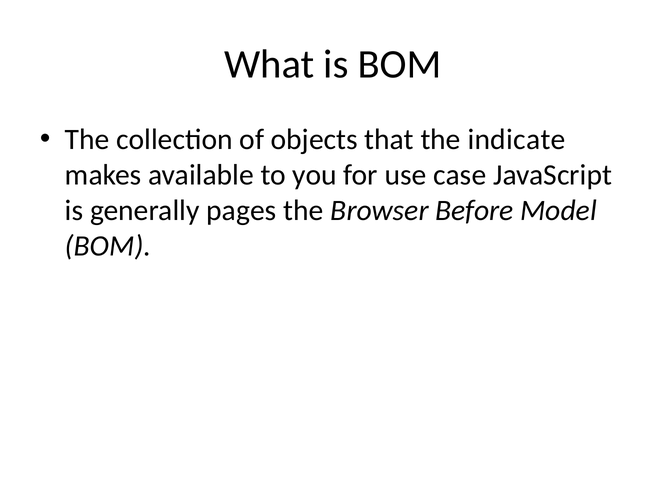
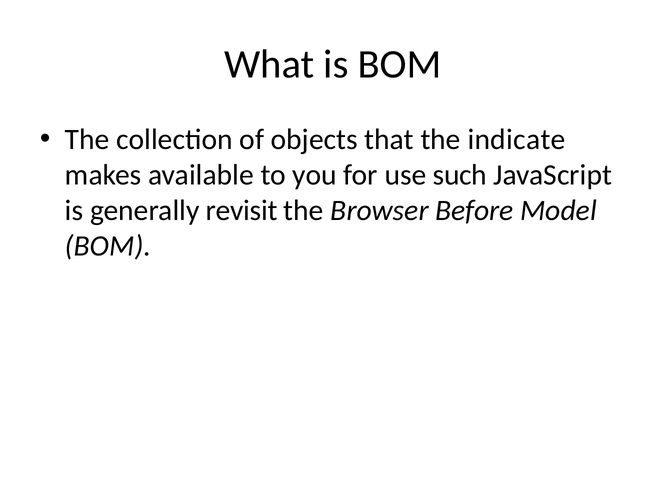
case: case -> such (460, 175)
pages: pages -> revisit (242, 211)
